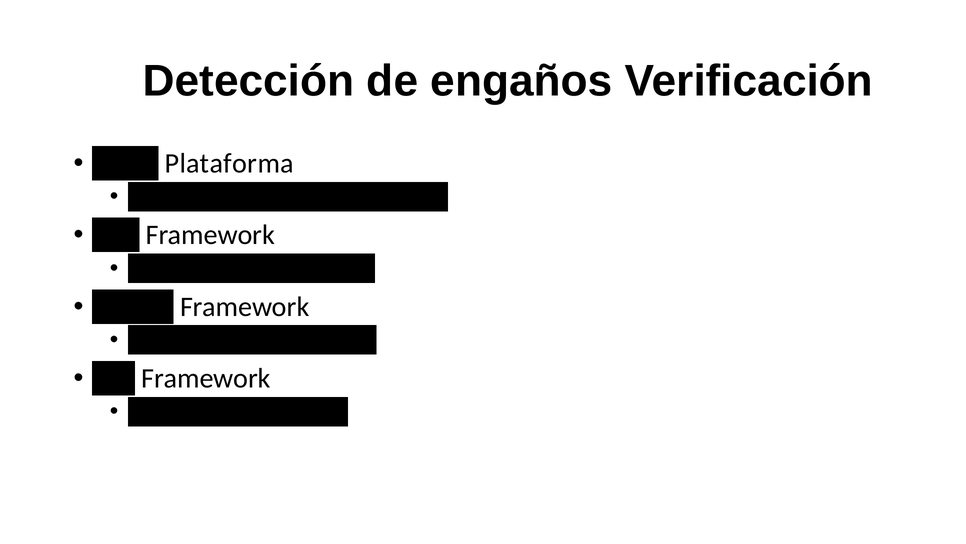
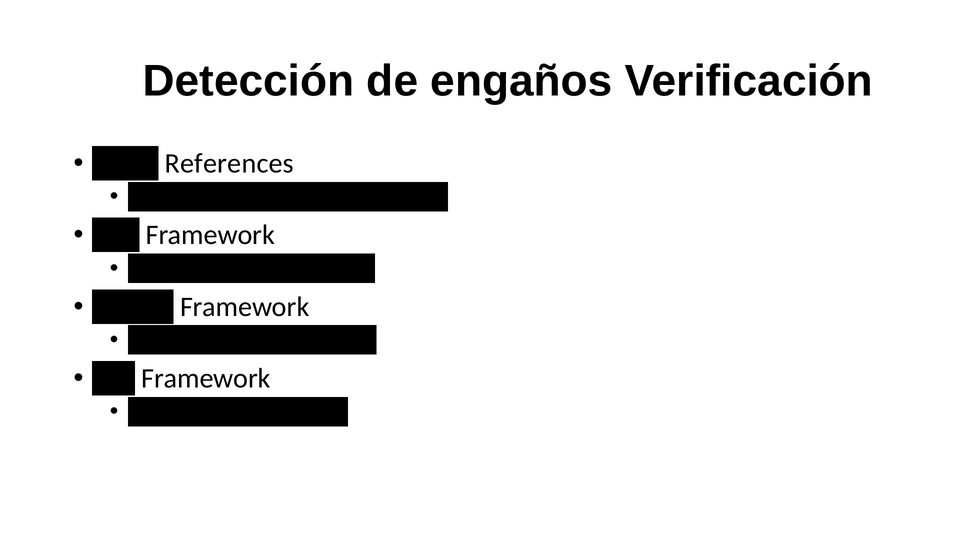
Plataforma: Plataforma -> References (229, 163)
